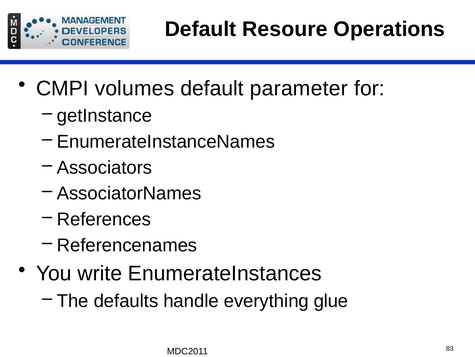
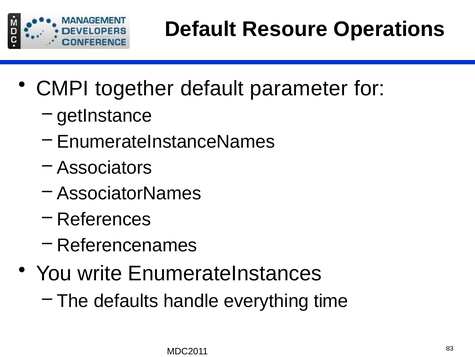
volumes: volumes -> together (134, 88)
glue: glue -> time (331, 300)
